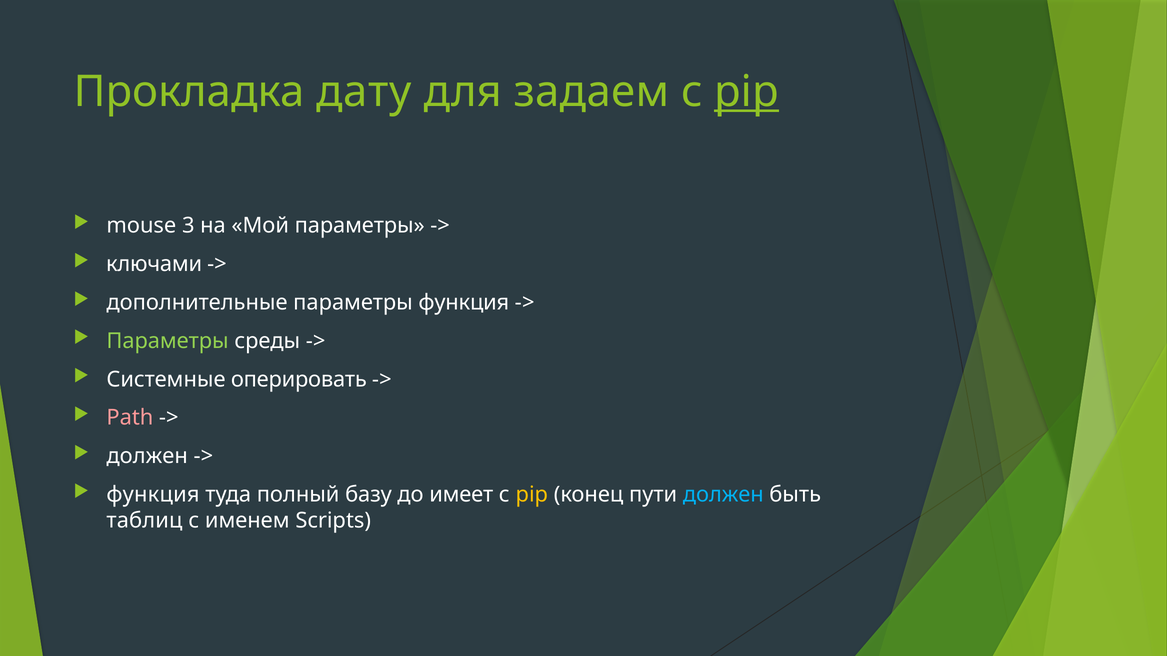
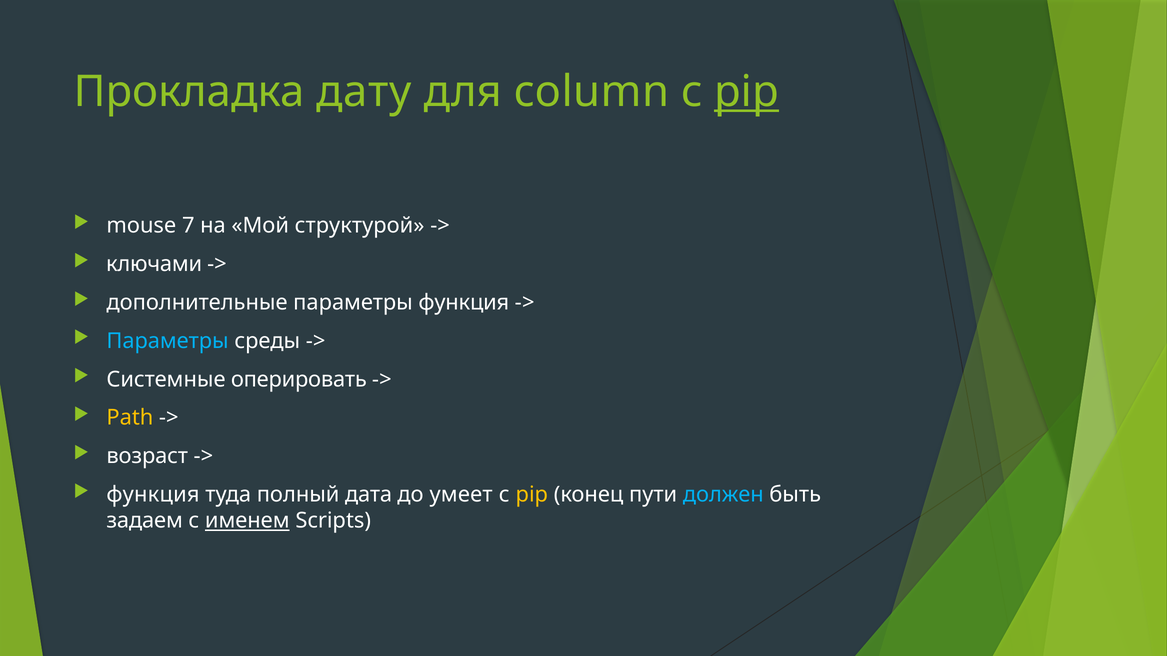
задаем: задаем -> column (591, 92)
3: 3 -> 7 (188, 226)
Мой параметры: параметры -> структурой (360, 226)
Параметры colour: light green -> light blue (168, 341)
Path colour: pink -> yellow (130, 418)
должен: должен -> возраст (147, 456)
базу: базу -> дата (369, 495)
имеет: имеет -> умеет (461, 495)
таблиц: таблиц -> задаем (145, 521)
именем underline: none -> present (247, 521)
